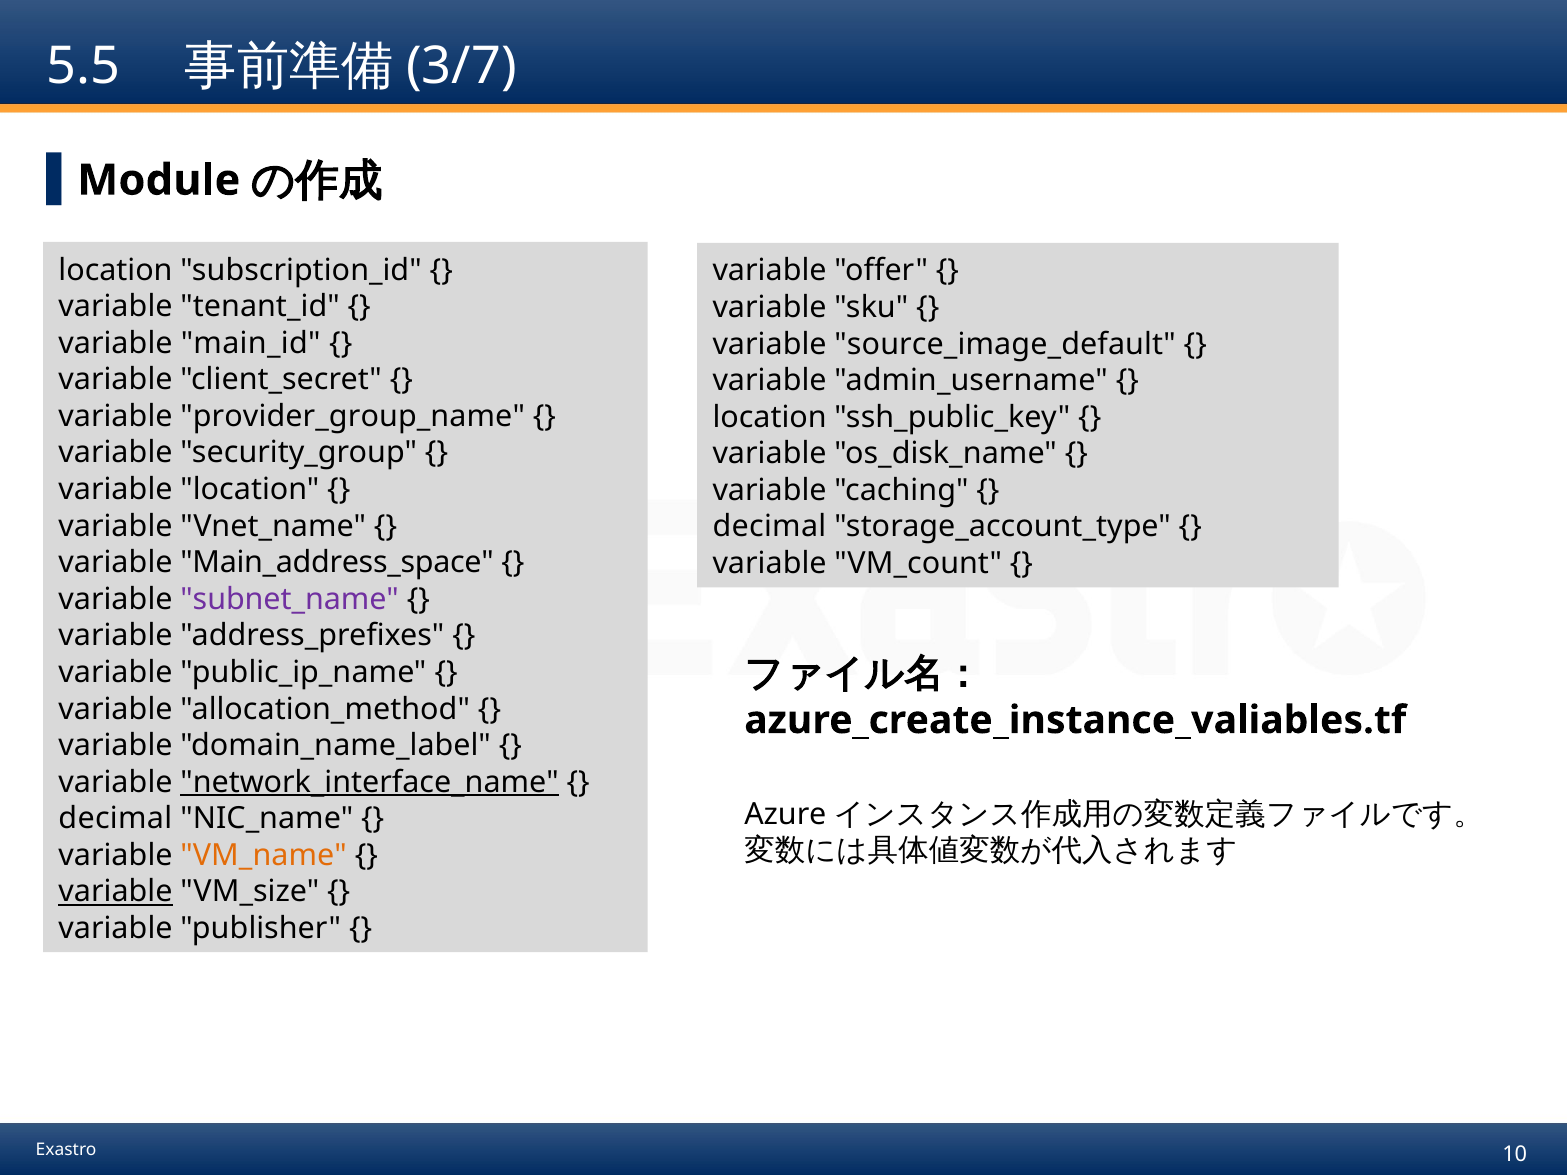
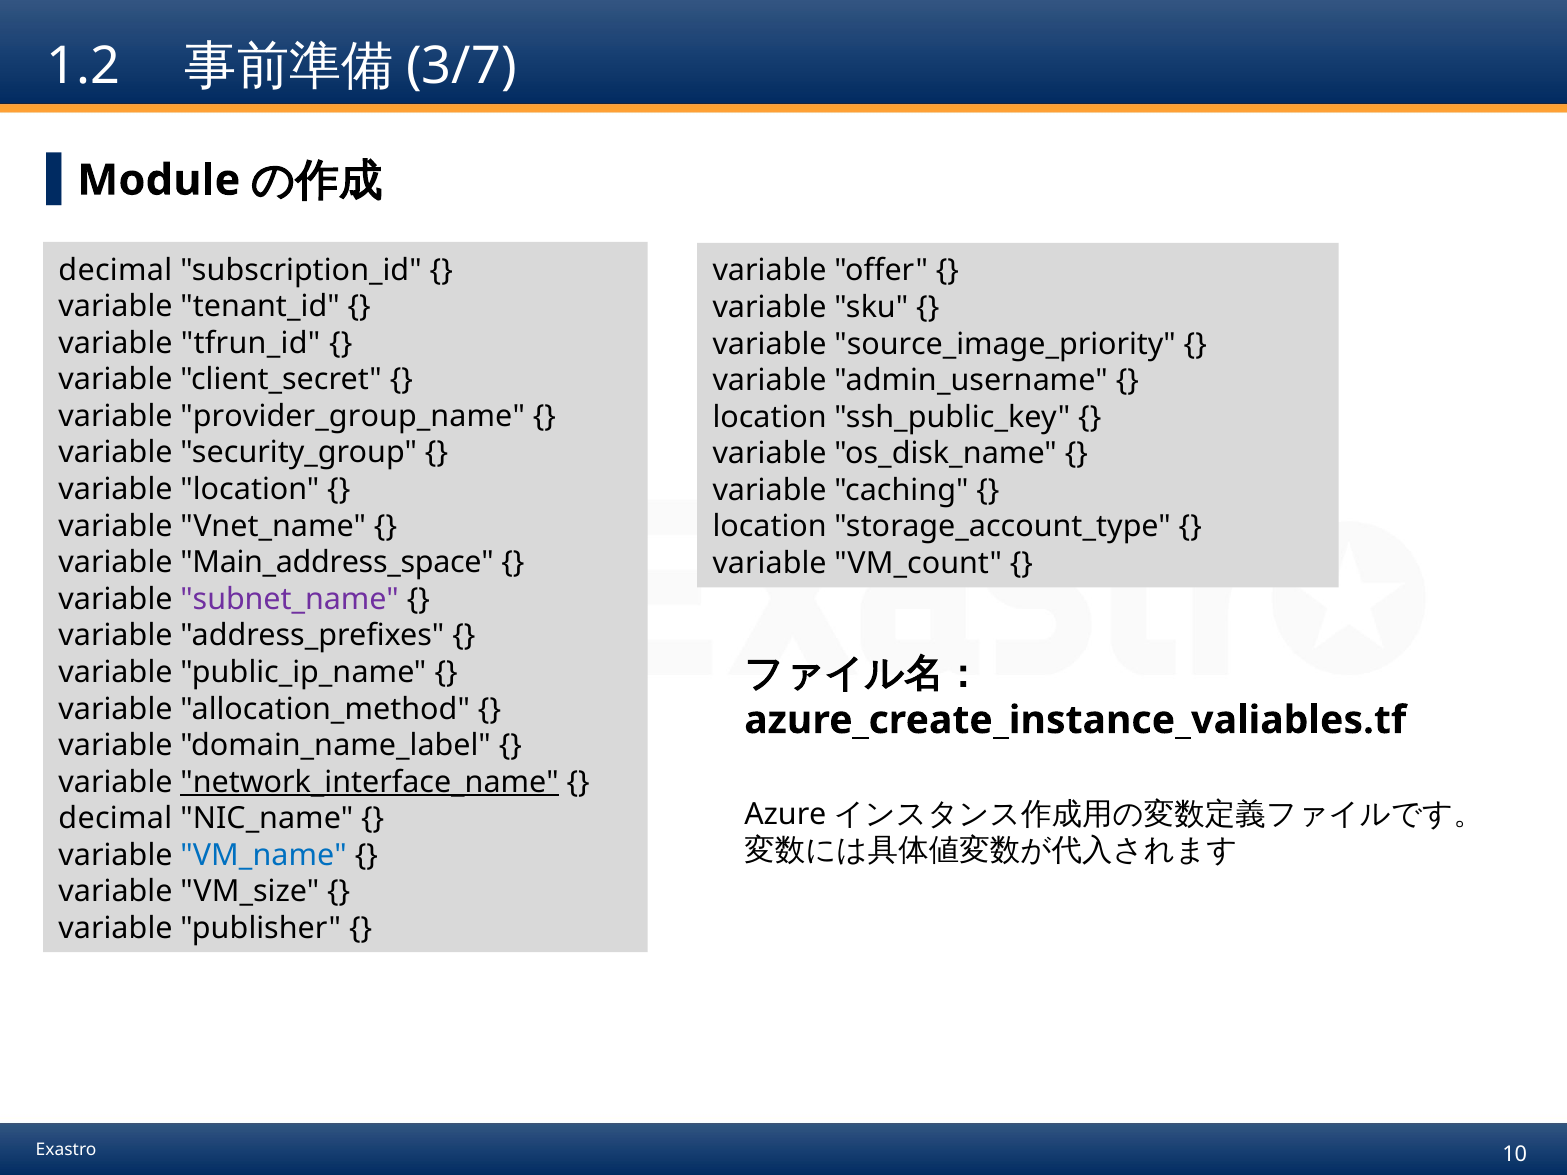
5.5: 5.5 -> 1.2 (83, 67)
location: location -> decimal (115, 270)
main_id: main_id -> tfrun_id (251, 343)
source_image_default: source_image_default -> source_image_priority (1005, 344)
decimal: decimal -> location (770, 527)
VM_name colour: orange -> blue (264, 855)
variable underline: present -> none (115, 892)
